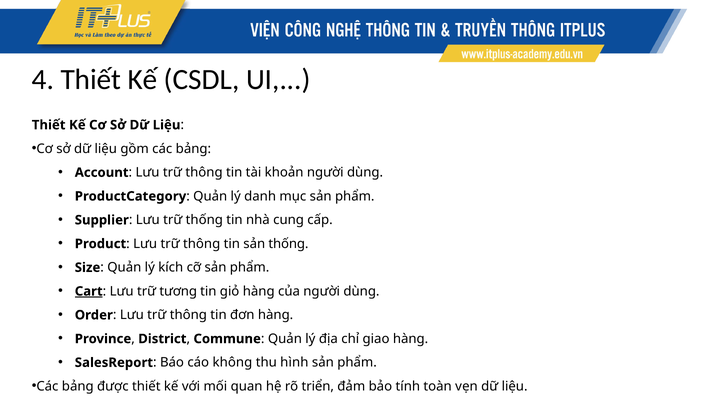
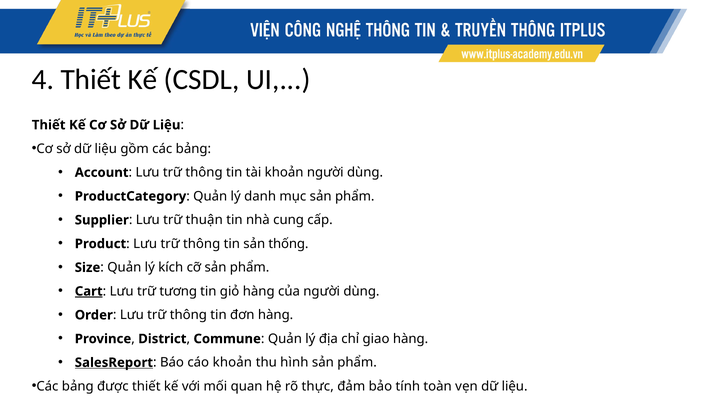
trữ thống: thống -> thuận (204, 220)
SalesReport underline: none -> present (114, 363)
cáo không: không -> khoản (232, 363)
triển: triển -> thực (318, 386)
